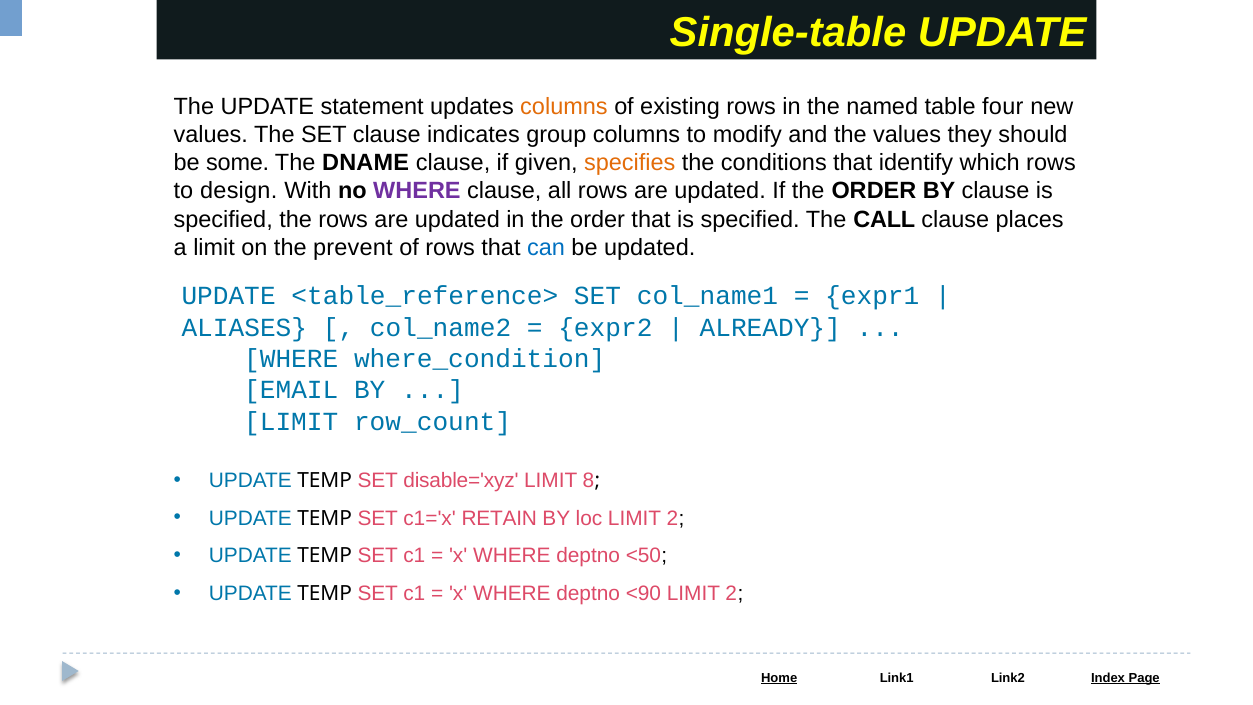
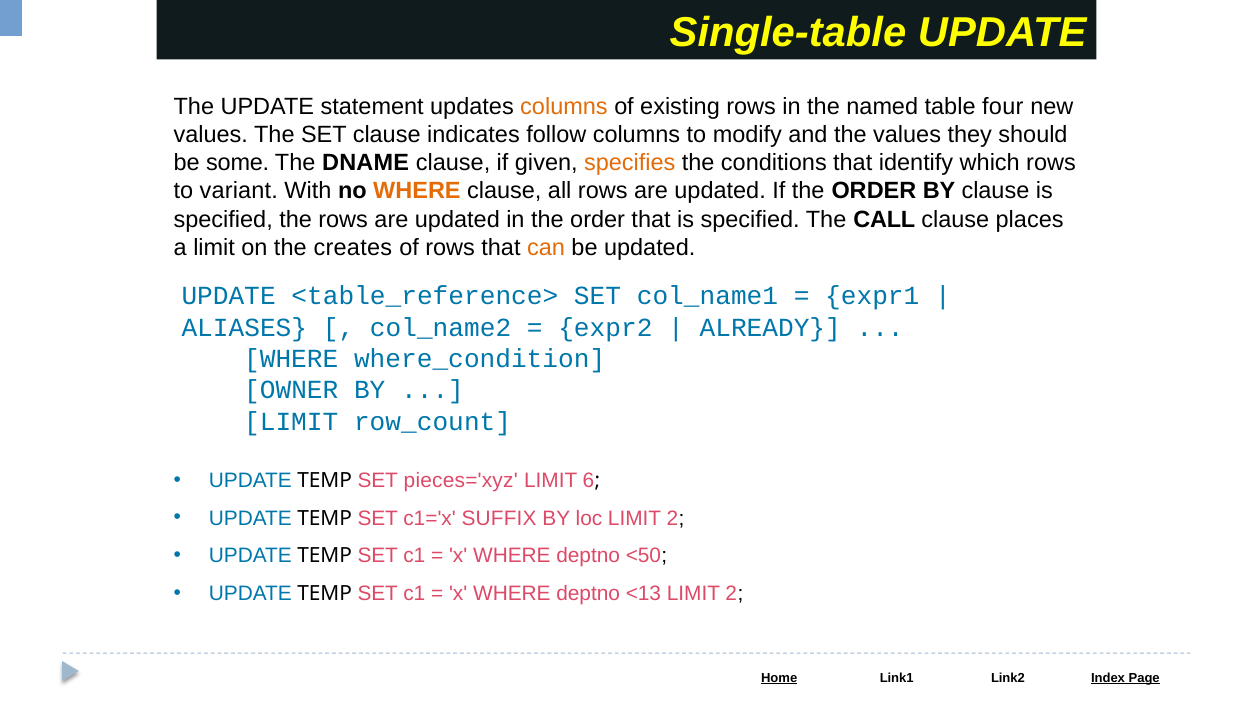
group: group -> follow (556, 135)
design: design -> variant (239, 191)
WHERE colour: purple -> orange (417, 191)
prevent: prevent -> creates (353, 247)
can colour: blue -> orange (546, 247)
EMAIL: EMAIL -> OWNER (291, 390)
disable='xyz: disable='xyz -> pieces='xyz (461, 481)
8: 8 -> 6 (588, 481)
RETAIN: RETAIN -> SUFFIX (499, 518)
<90: <90 -> <13 (643, 593)
